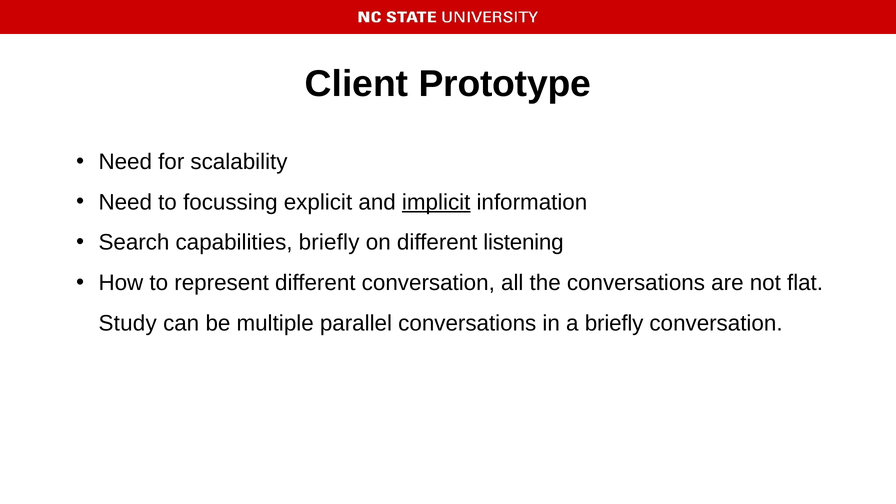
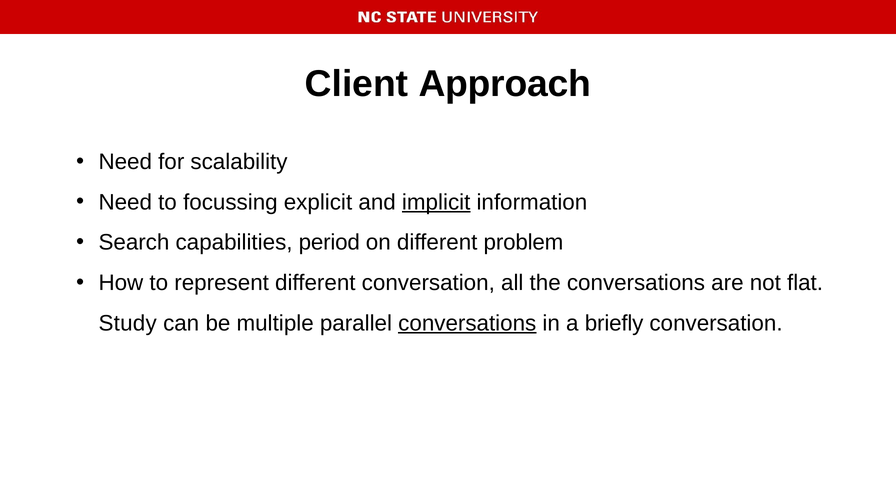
Prototype: Prototype -> Approach (505, 84)
capabilities briefly: briefly -> period (329, 243)
listening: listening -> problem (523, 243)
conversations underline: none -> present (467, 323)
